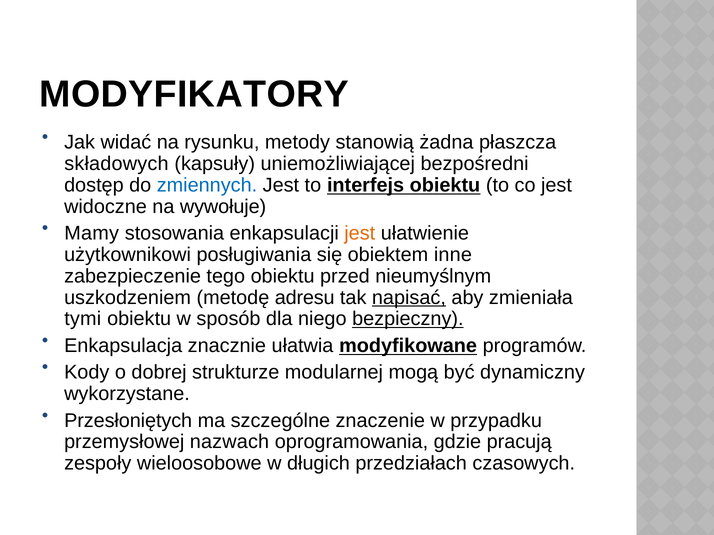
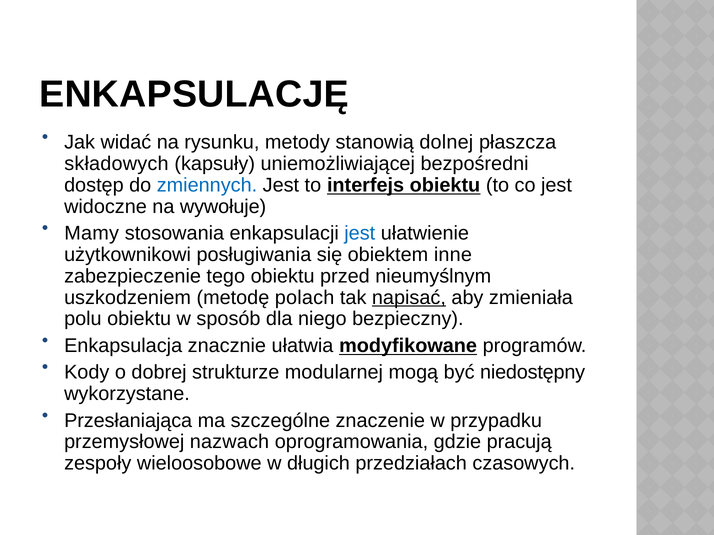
MODYFIKATORY: MODYFIKATORY -> ENKAPSULACJĘ (194, 94)
żadna: żadna -> dolnej (446, 142)
jest colour: orange -> blue (360, 234)
adresu: adresu -> polach (305, 298)
tymi: tymi -> polu (83, 319)
bezpieczny underline: present -> none (408, 319)
dynamiczny: dynamiczny -> niedostępny (533, 373)
Przesłoniętych: Przesłoniętych -> Przesłaniająca (128, 421)
